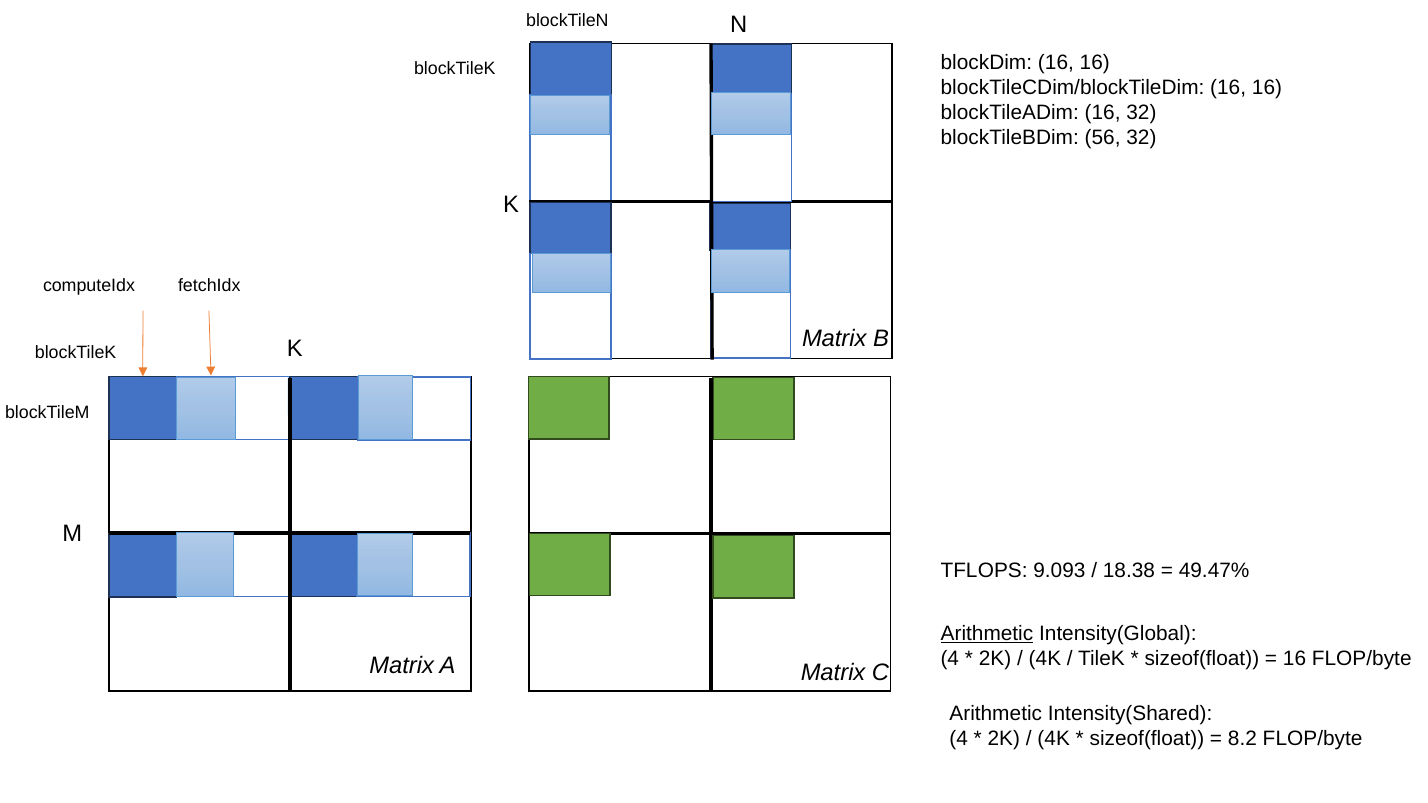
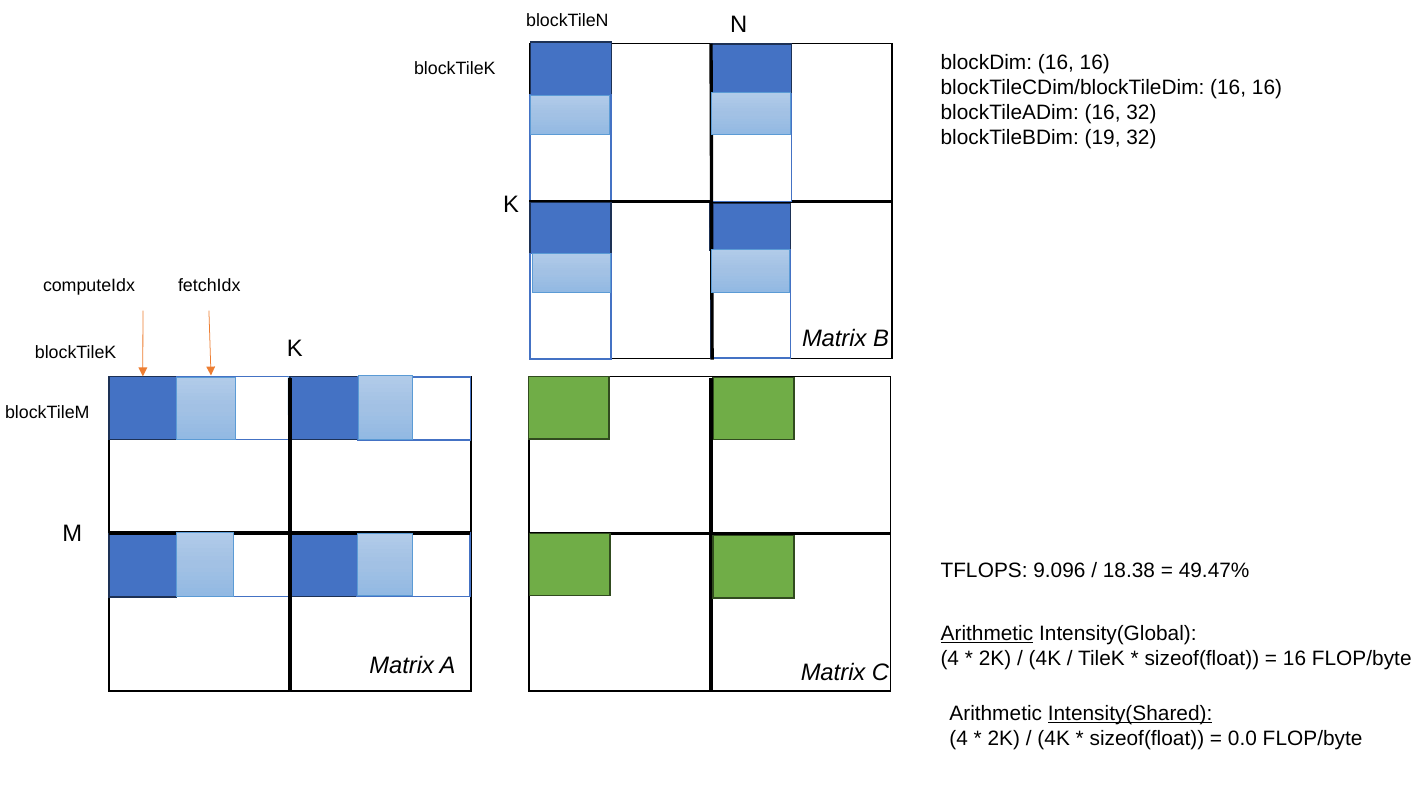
56: 56 -> 19 (1103, 138)
9.093: 9.093 -> 9.096 (1059, 571)
Intensity(Shared underline: none -> present (1130, 714)
8.2: 8.2 -> 0.0 (1242, 739)
